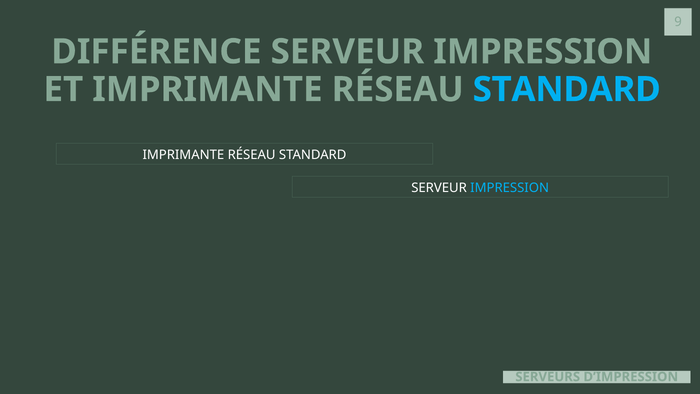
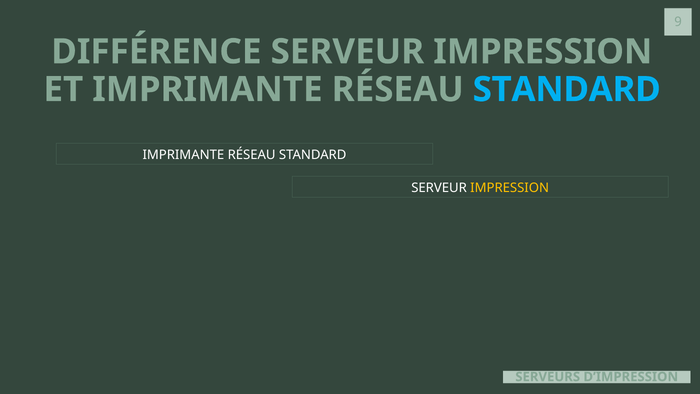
IMPRESSION colour: light blue -> yellow (510, 188)
